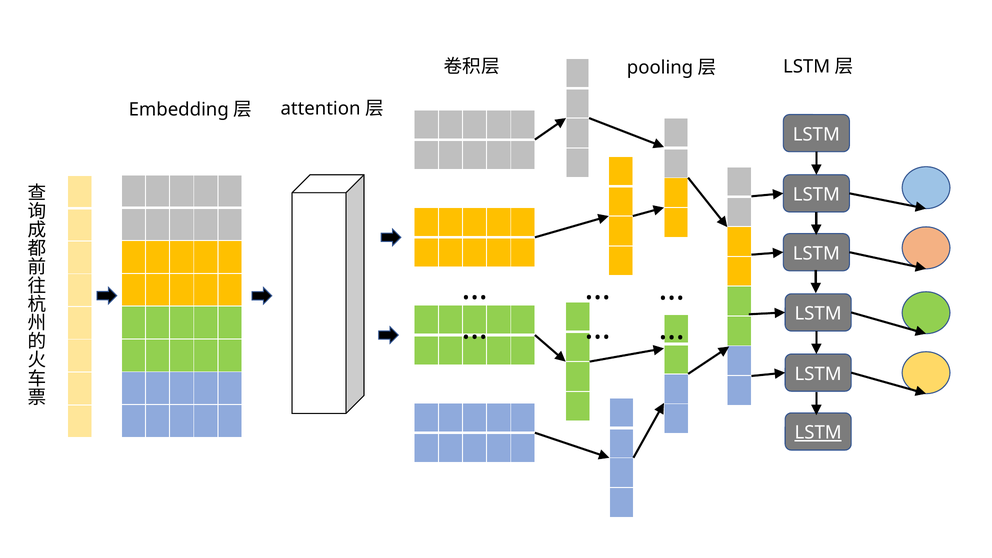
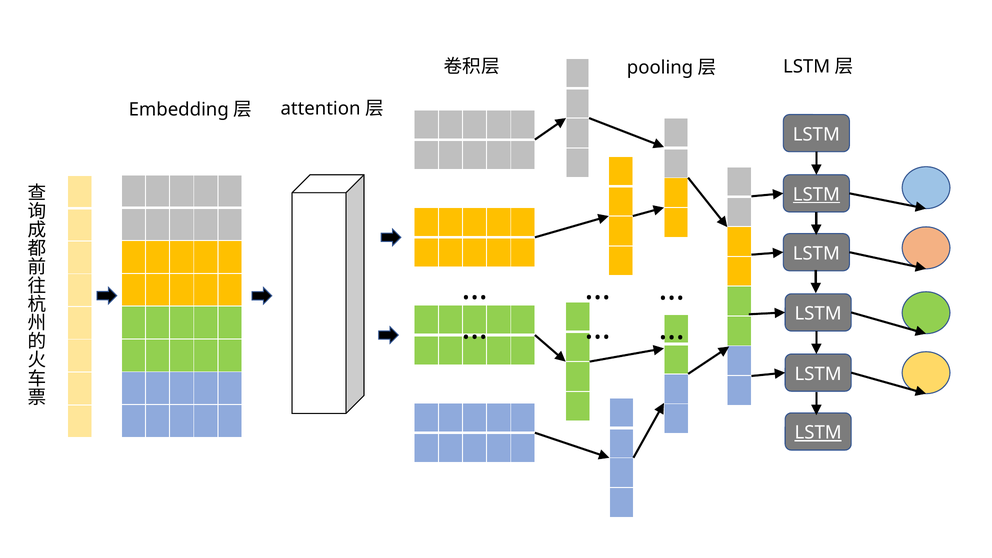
LSTM underline: none -> present (816, 195)
